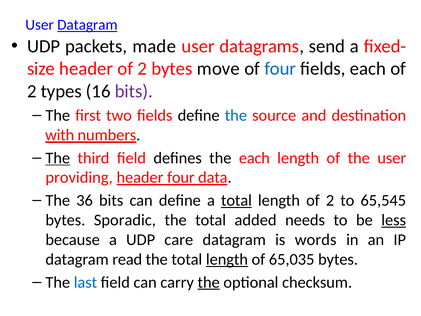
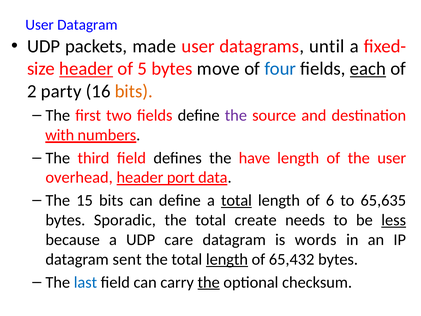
Datagram underline: present -> none (87, 25)
send: send -> until (327, 46)
header underline: none -> present (86, 69)
2: 2 -> 5 (142, 69)
each underline: none -> present (368, 69)
types: types -> party (61, 91)
bits colour: purple -> orange (134, 91)
the colour: blue -> purple (236, 115)
The underline: present -> none (58, 158)
the each: each -> have (254, 158)
providing: providing -> overhead (79, 177)
header four: four -> port (181, 177)
36: 36 -> 15 (85, 200)
length of 2: 2 -> 6 (330, 200)
65,545: 65,545 -> 65,635 (383, 200)
added: added -> create (256, 220)
read: read -> sent (127, 259)
65,035: 65,035 -> 65,432 (292, 259)
